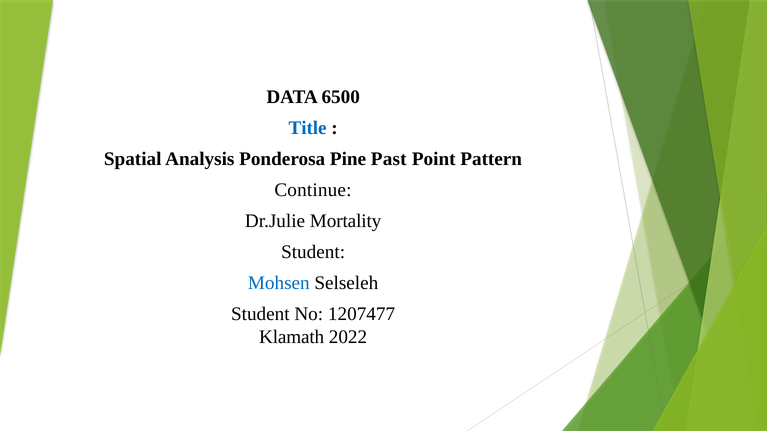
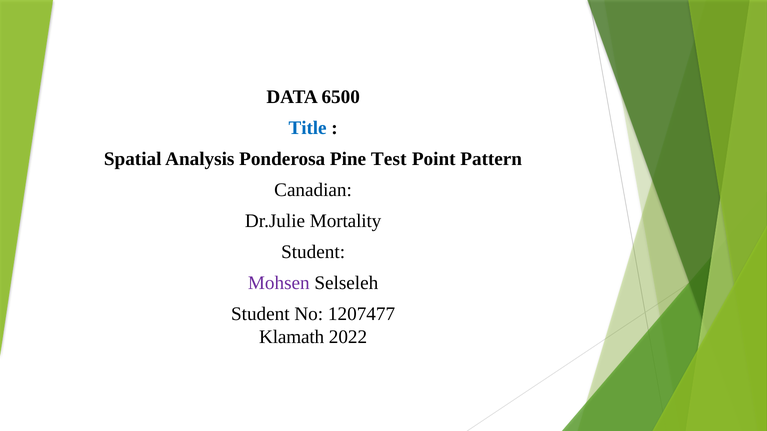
Past: Past -> Test (389, 159)
Continue: Continue -> Canadian (313, 190)
Mohsen colour: blue -> purple (279, 283)
